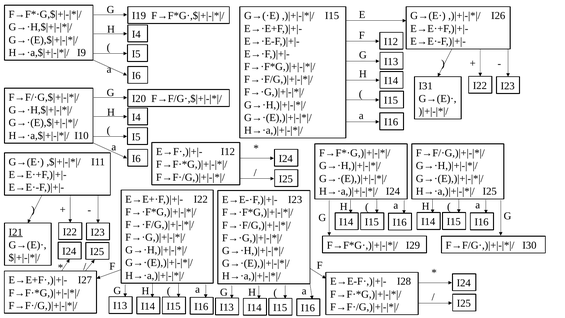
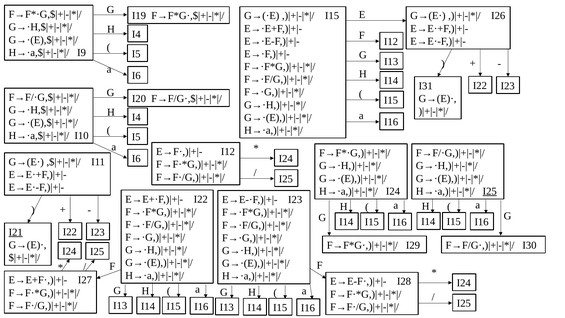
I25 underline: none -> present (490, 191)
